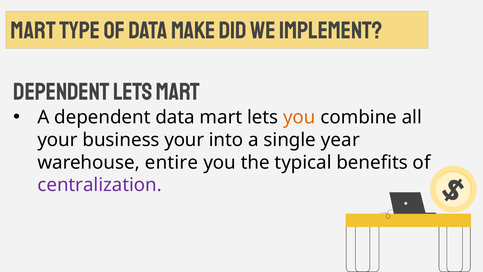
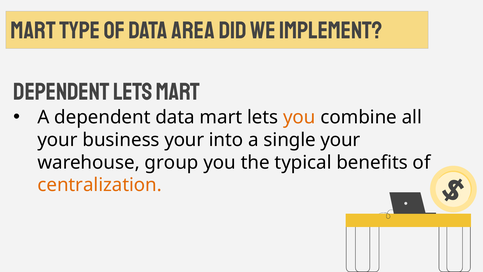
MAKE: MAKE -> AREA (193, 31)
single year: year -> your (340, 140)
entire: entire -> group (172, 162)
centralization colour: purple -> orange (100, 185)
